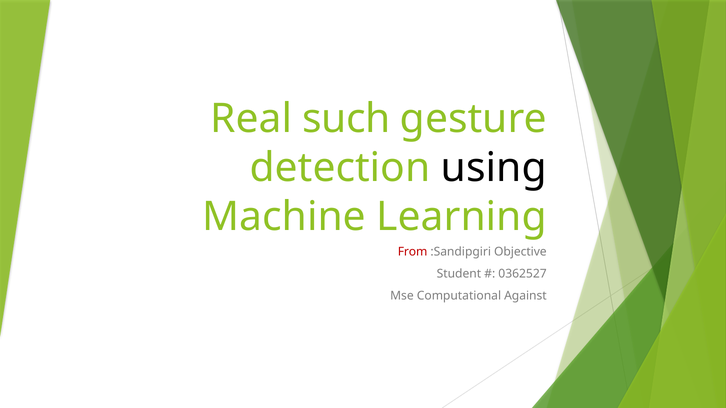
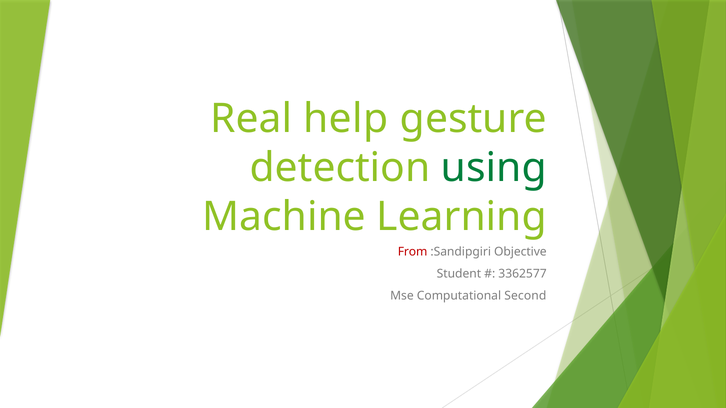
such: such -> help (346, 119)
using colour: black -> green (494, 168)
0362527: 0362527 -> 3362577 (523, 274)
Against: Against -> Second (525, 296)
